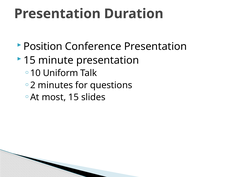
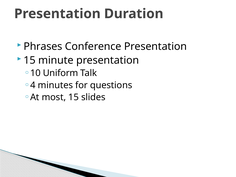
Position: Position -> Phrases (43, 46)
2: 2 -> 4 (33, 85)
